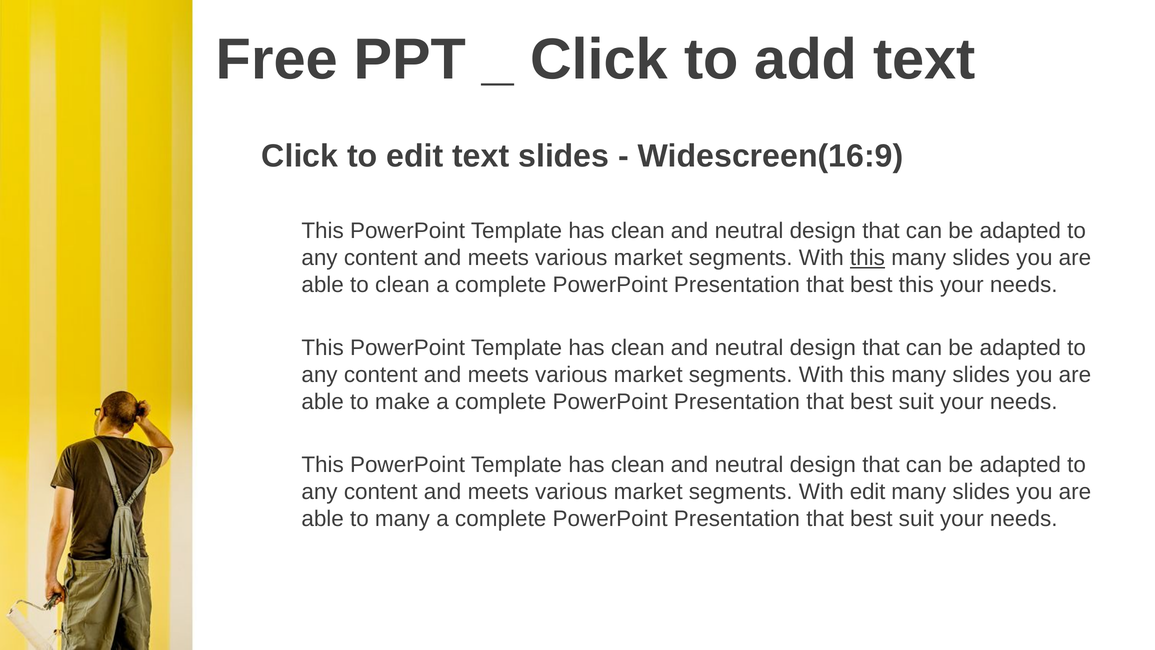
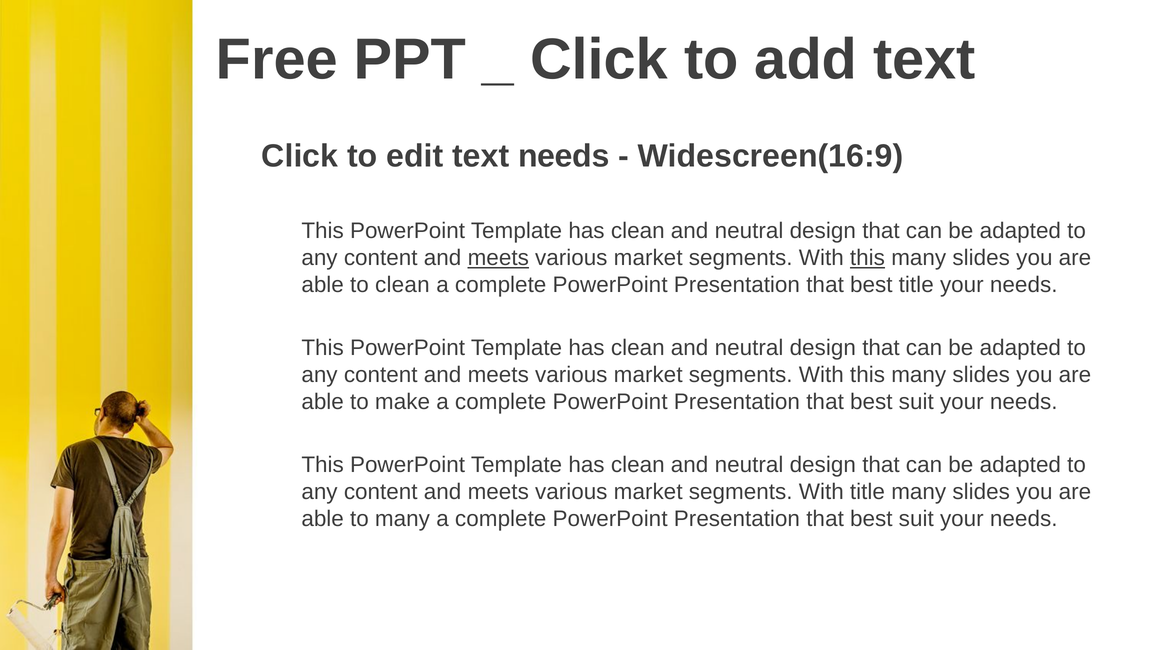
text slides: slides -> needs (564, 156)
meets underline: none -> present (498, 258)
best this: this -> title (916, 285)
With edit: edit -> title (867, 492)
